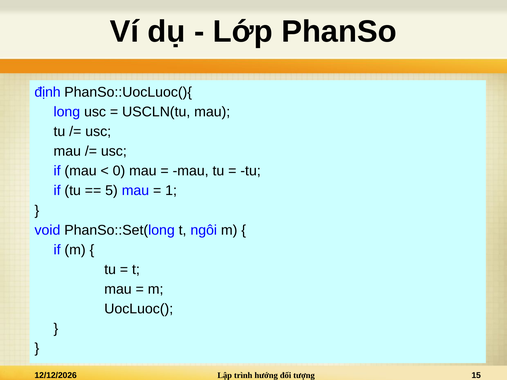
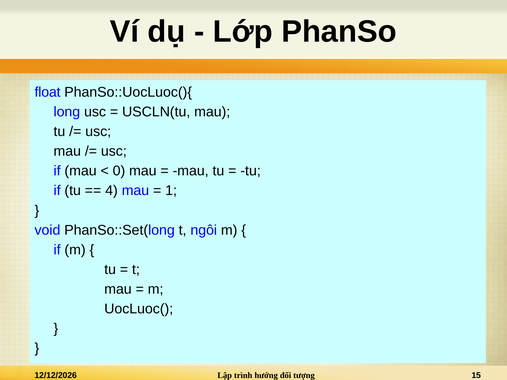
định: định -> float (48, 92)
5: 5 -> 4 (111, 191)
